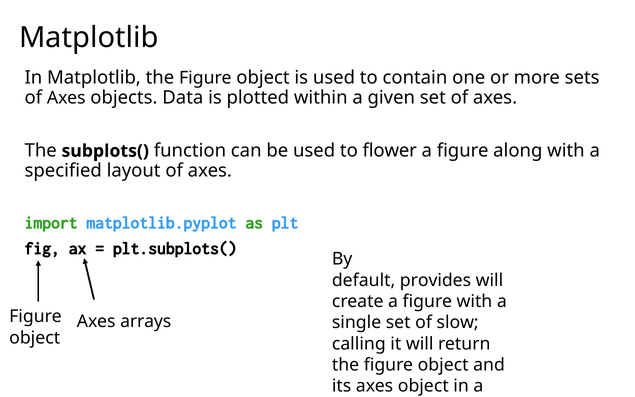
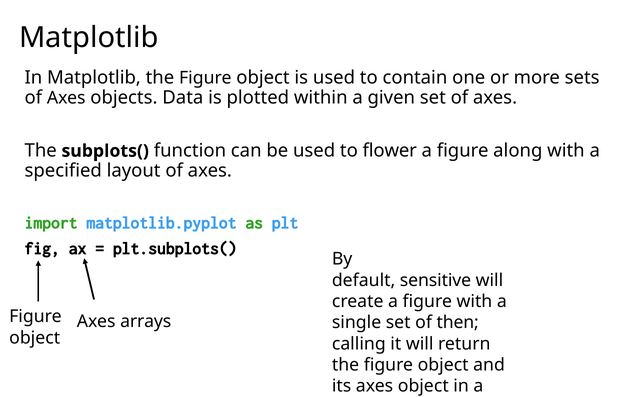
provides: provides -> sensitive (436, 280)
slow: slow -> then (458, 322)
